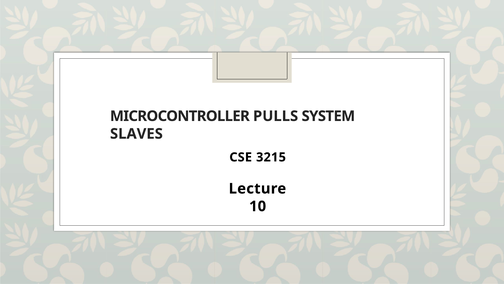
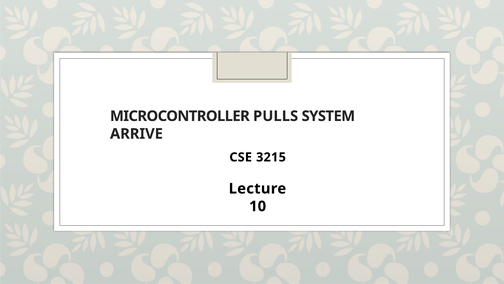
SLAVES: SLAVES -> ARRIVE (136, 134)
